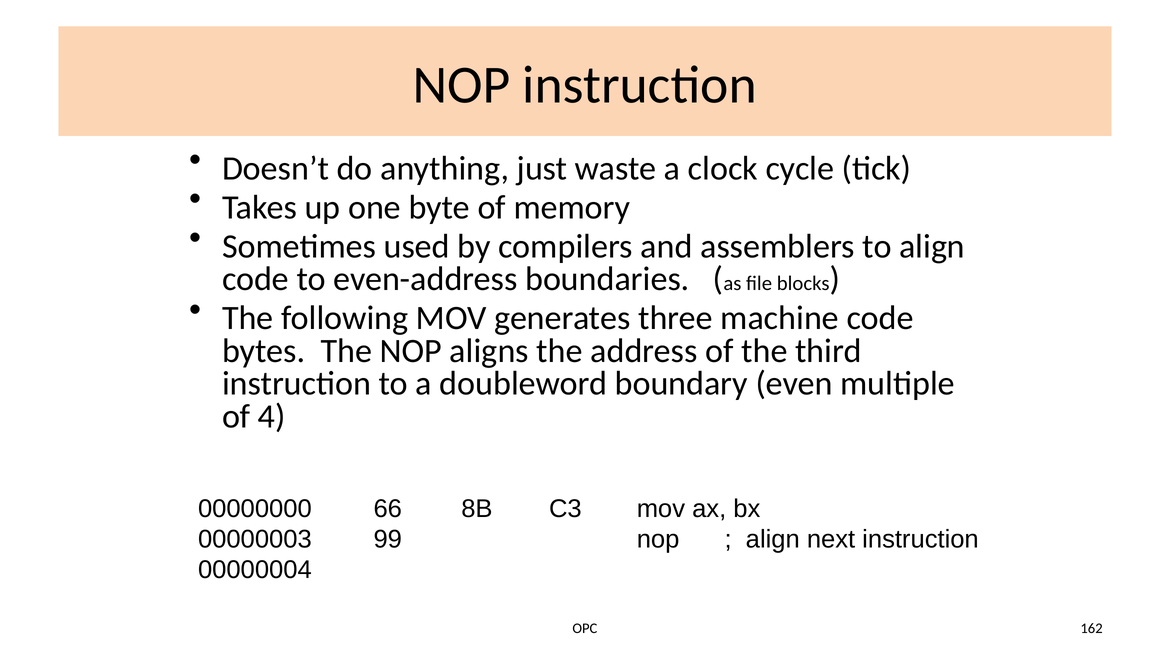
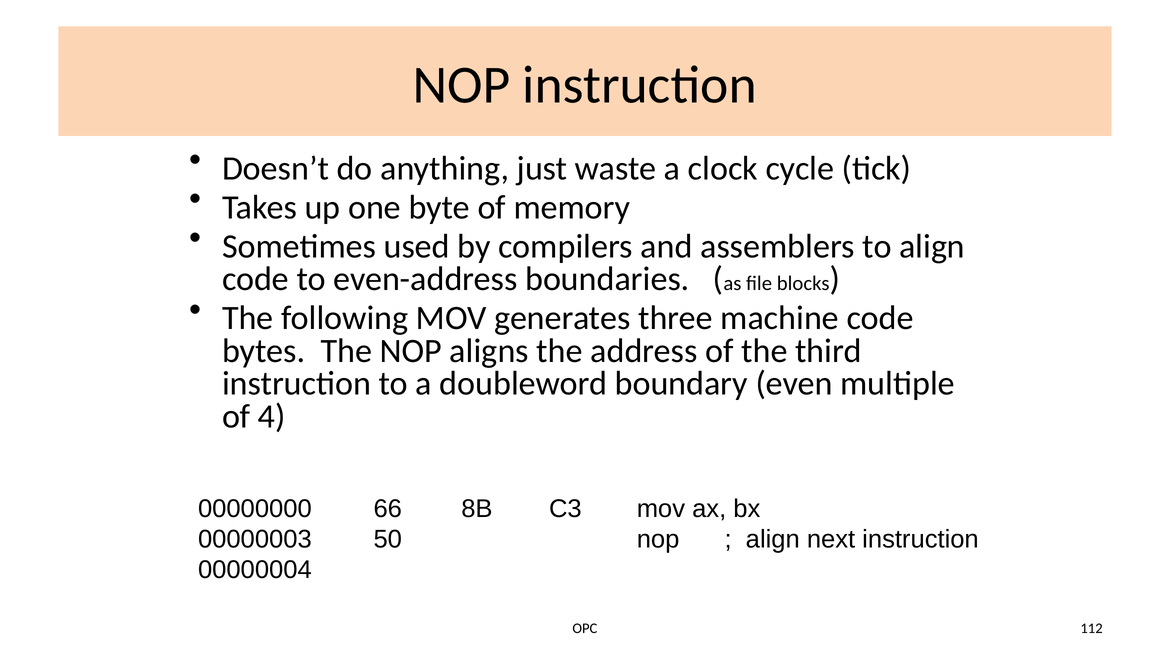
99: 99 -> 50 (388, 539)
162: 162 -> 112 (1092, 628)
